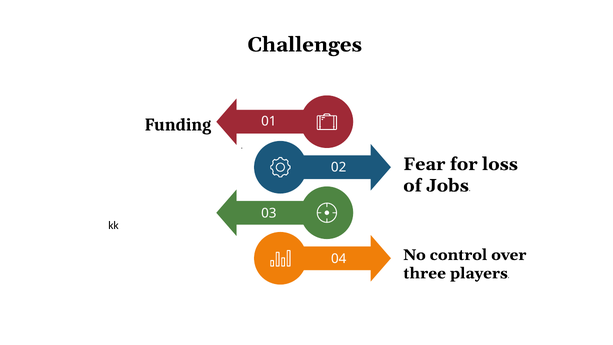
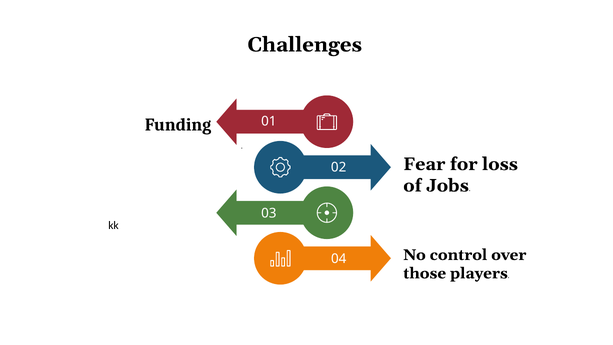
three: three -> those (425, 273)
